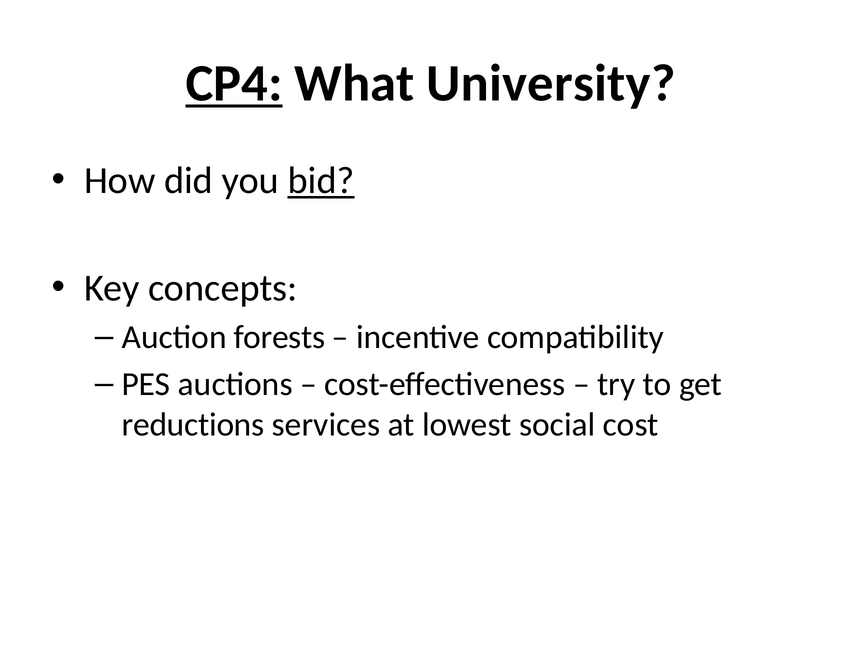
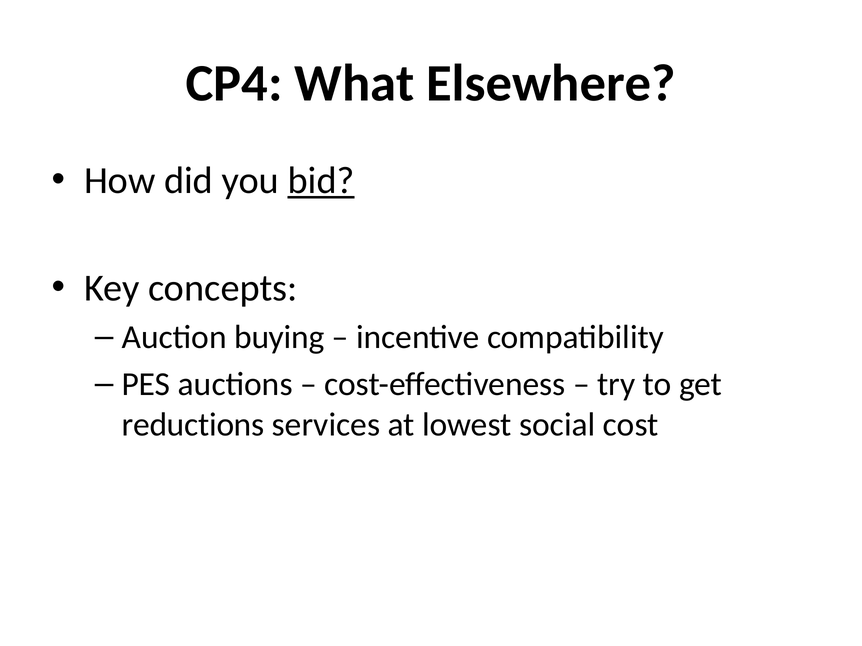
CP4 underline: present -> none (234, 83)
University: University -> Elsewhere (551, 83)
forests: forests -> buying (279, 338)
